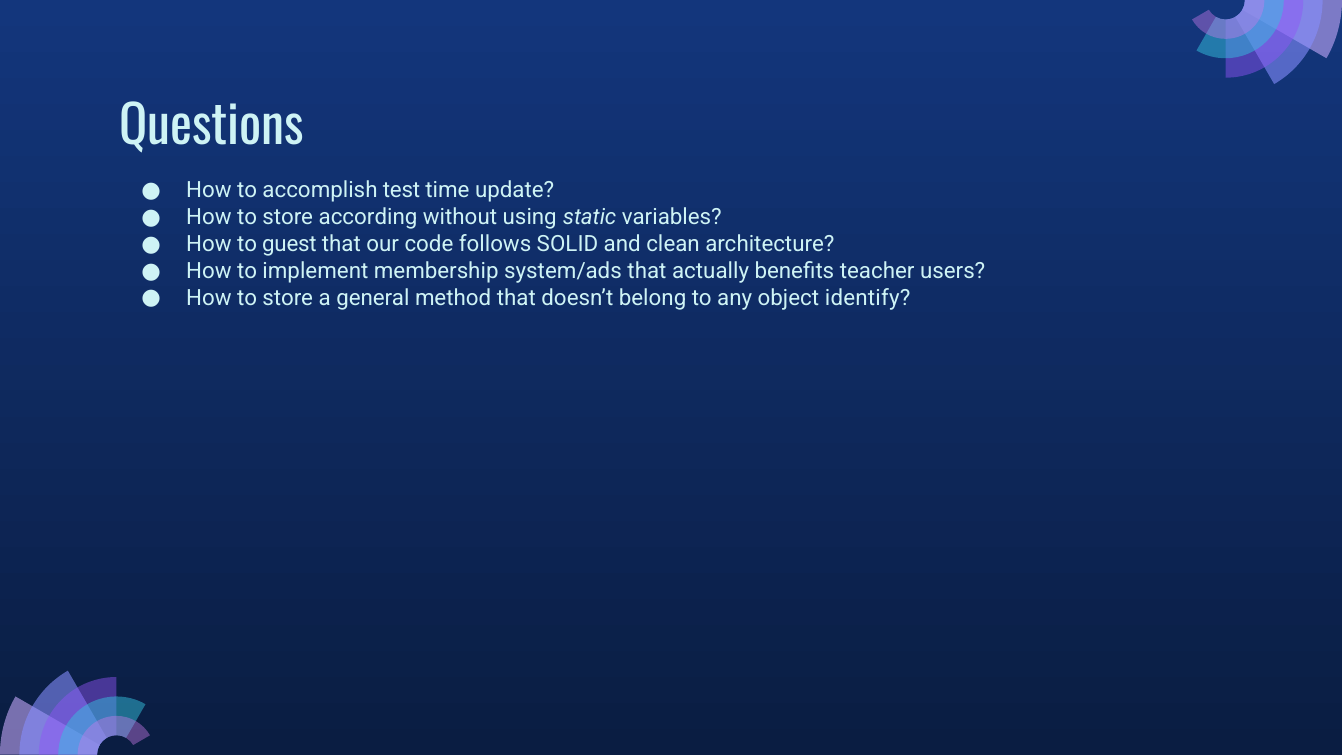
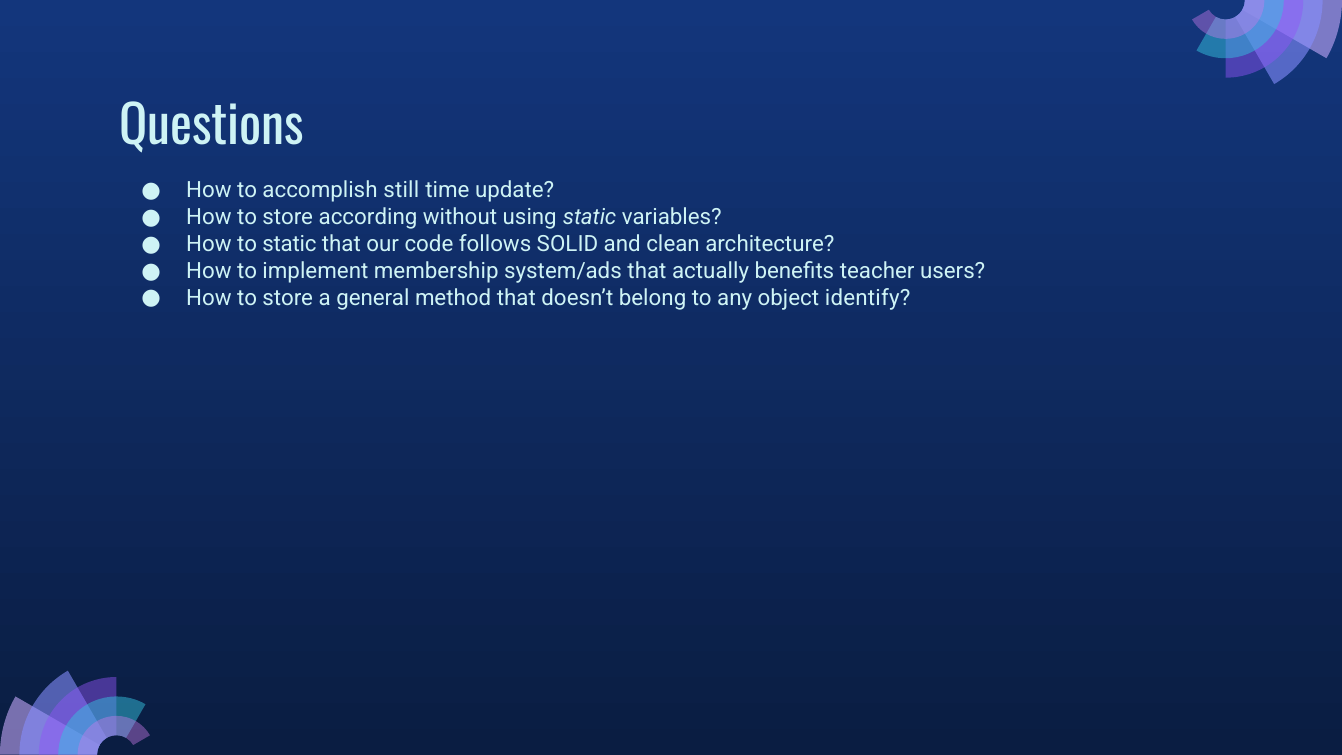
test: test -> still (401, 191)
to guest: guest -> static (289, 244)
